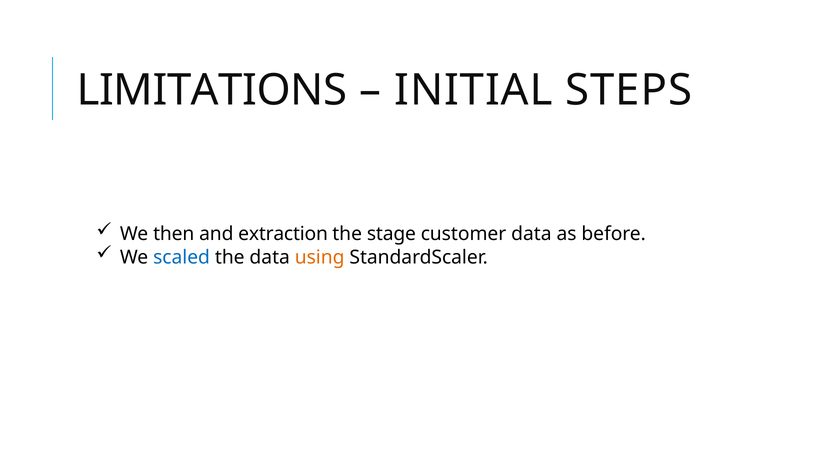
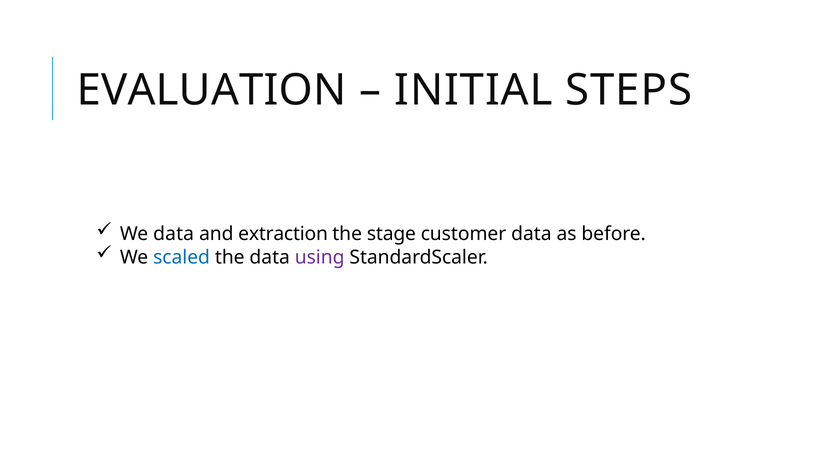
LIMITATIONS: LIMITATIONS -> EVALUATION (212, 90)
We then: then -> data (174, 234)
using colour: orange -> purple (320, 257)
